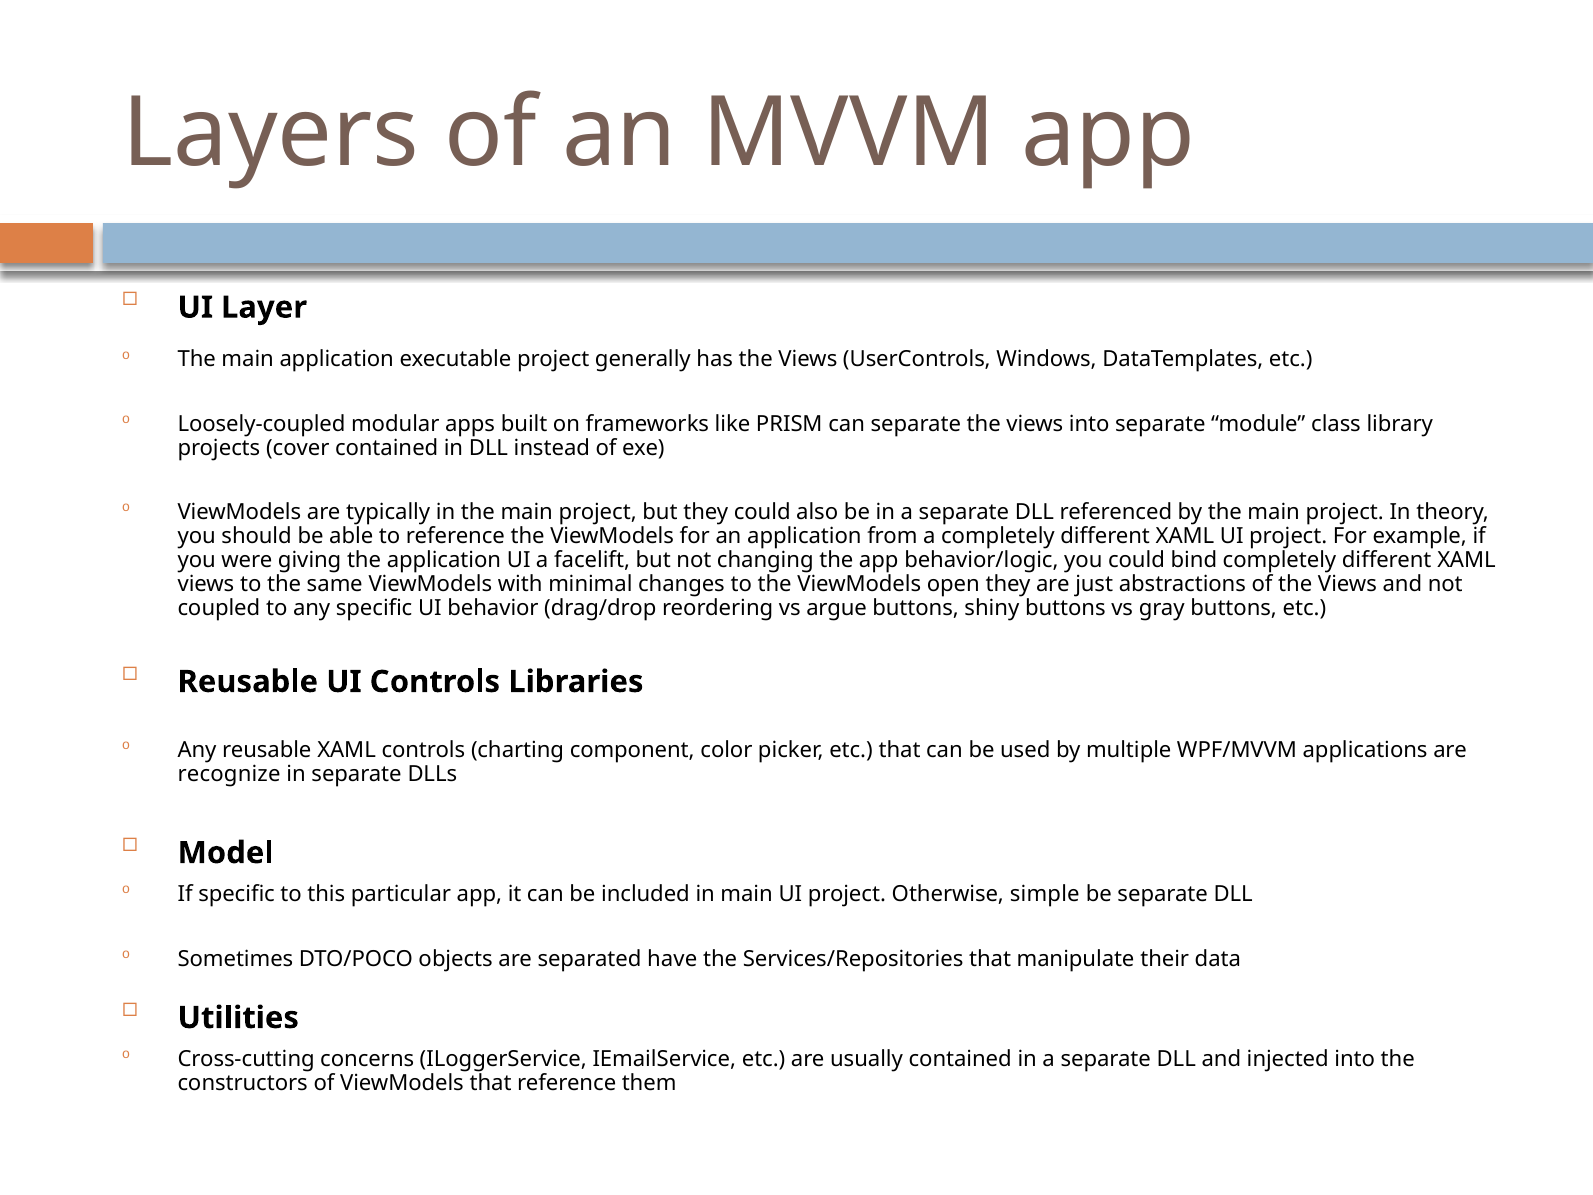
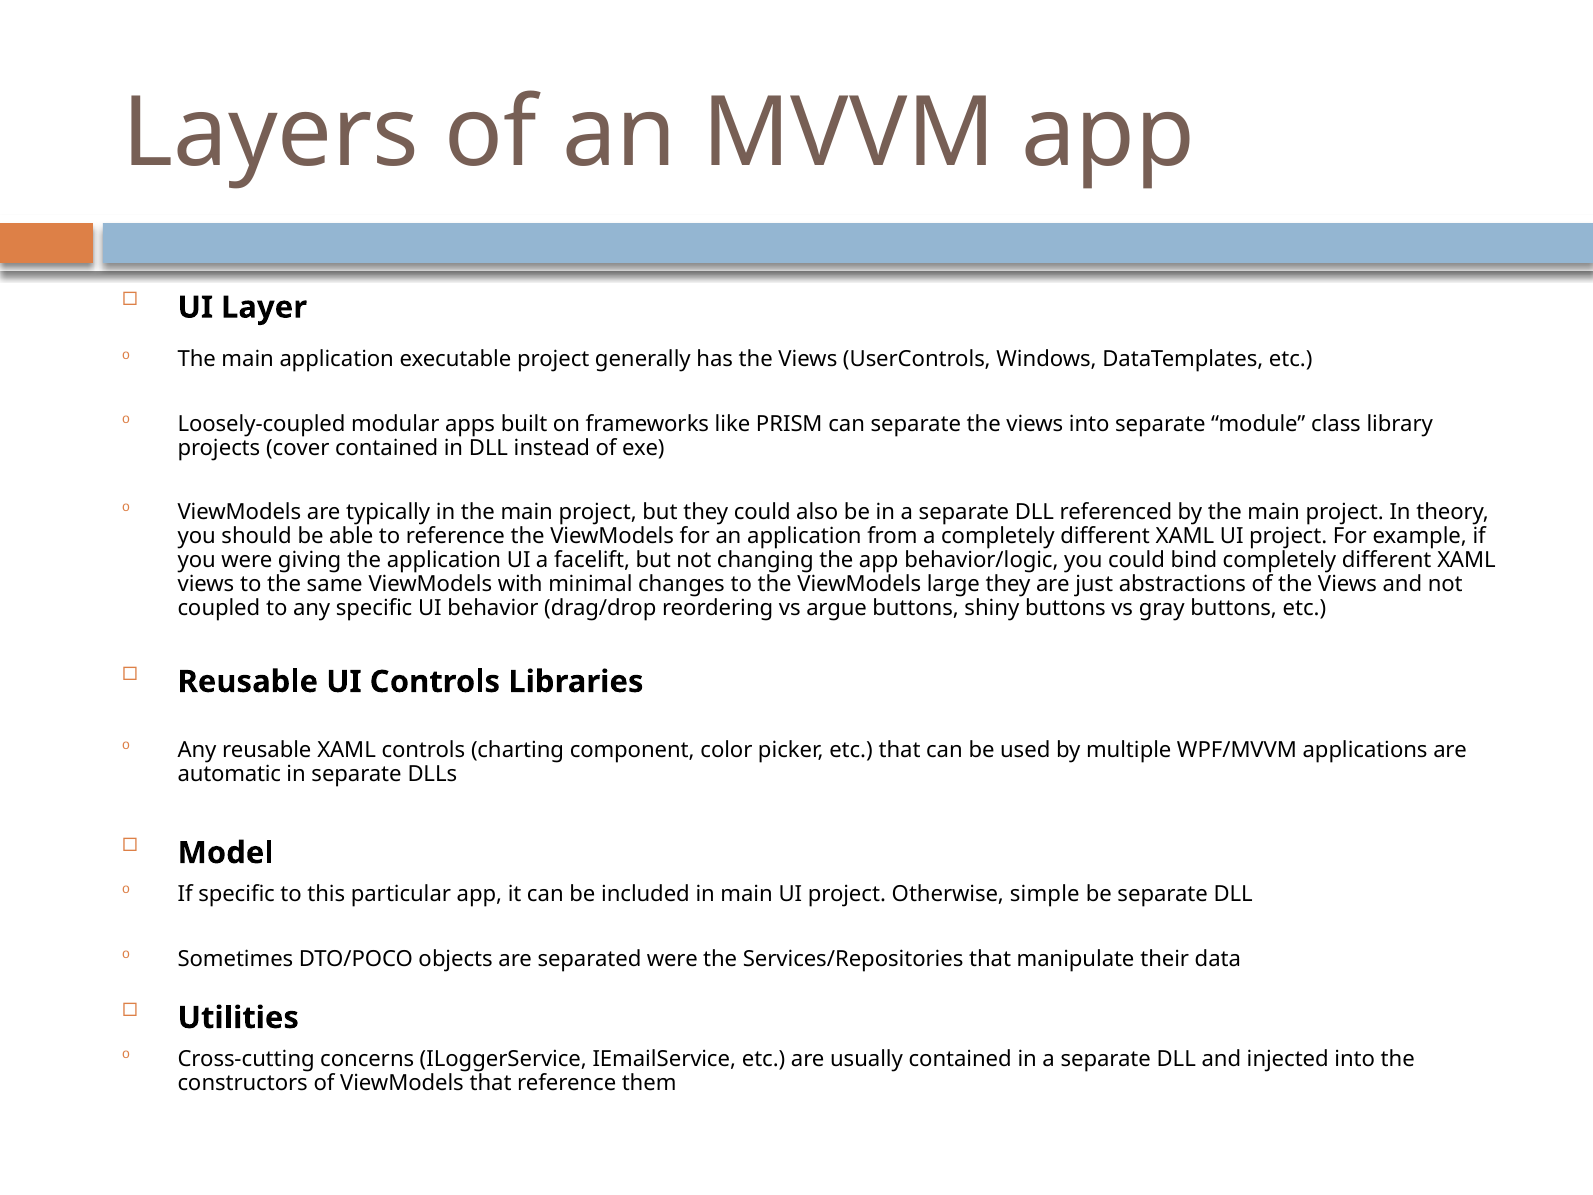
open: open -> large (953, 584)
recognize: recognize -> automatic (229, 774)
separated have: have -> were (672, 959)
